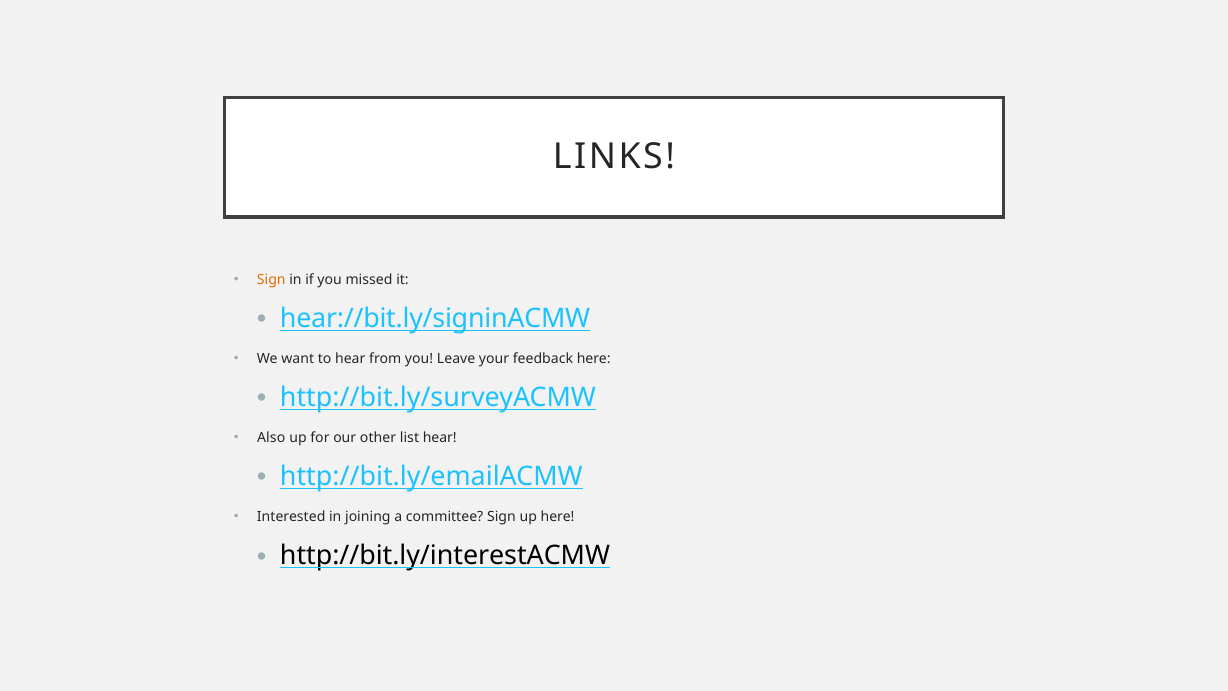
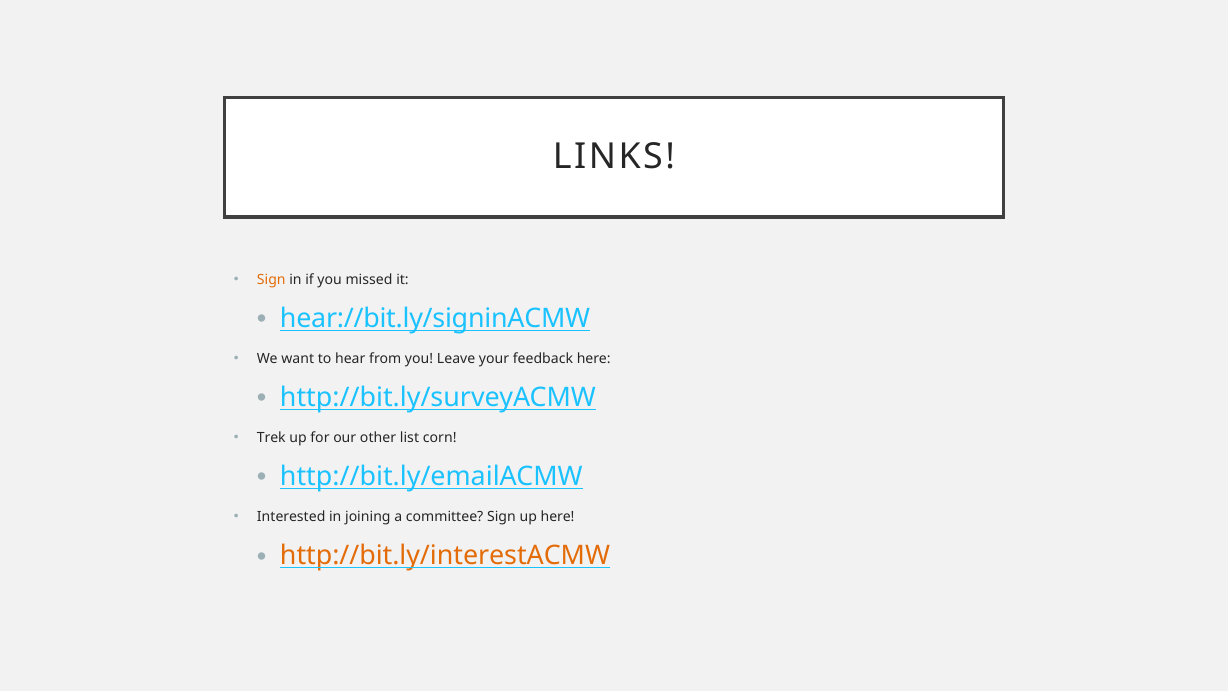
Also: Also -> Trek (271, 438)
list hear: hear -> corn (440, 438)
http://bit.ly/interestACMW colour: black -> orange (445, 555)
